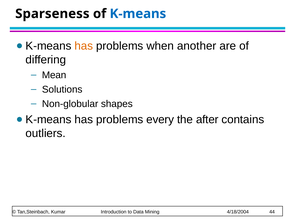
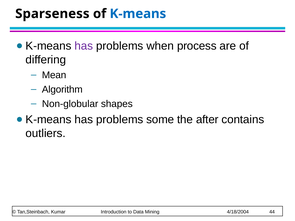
has colour: orange -> purple (84, 46)
another: another -> process (197, 46)
Solutions: Solutions -> Algorithm (62, 89)
every: every -> some (160, 120)
